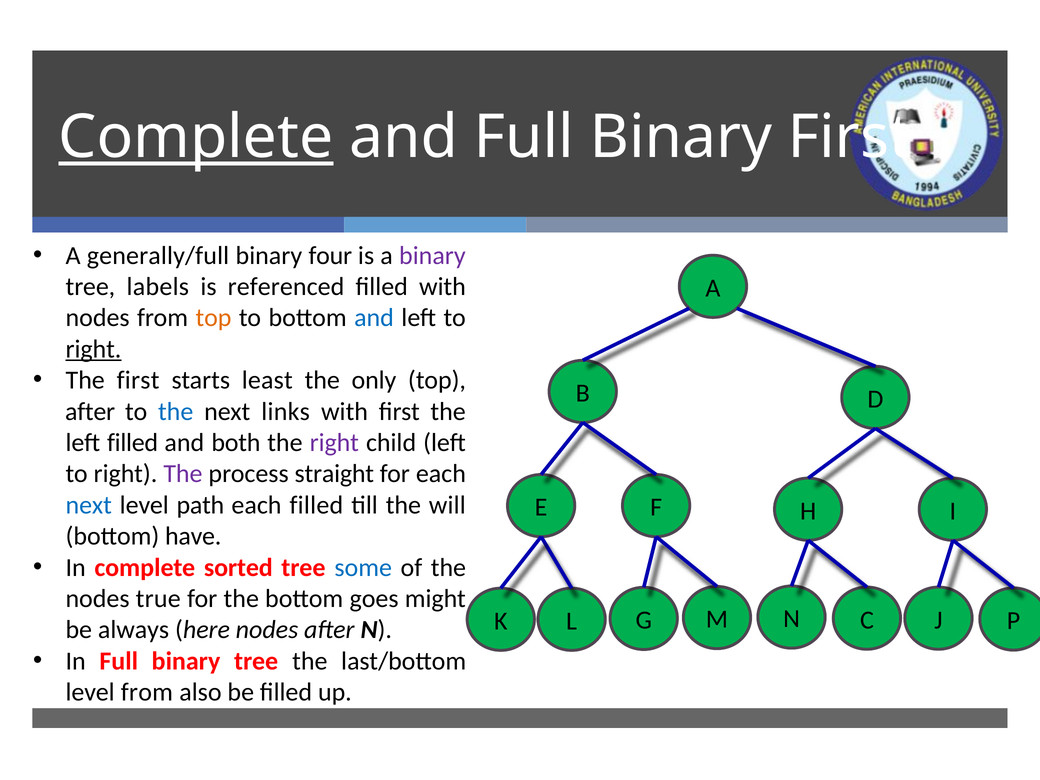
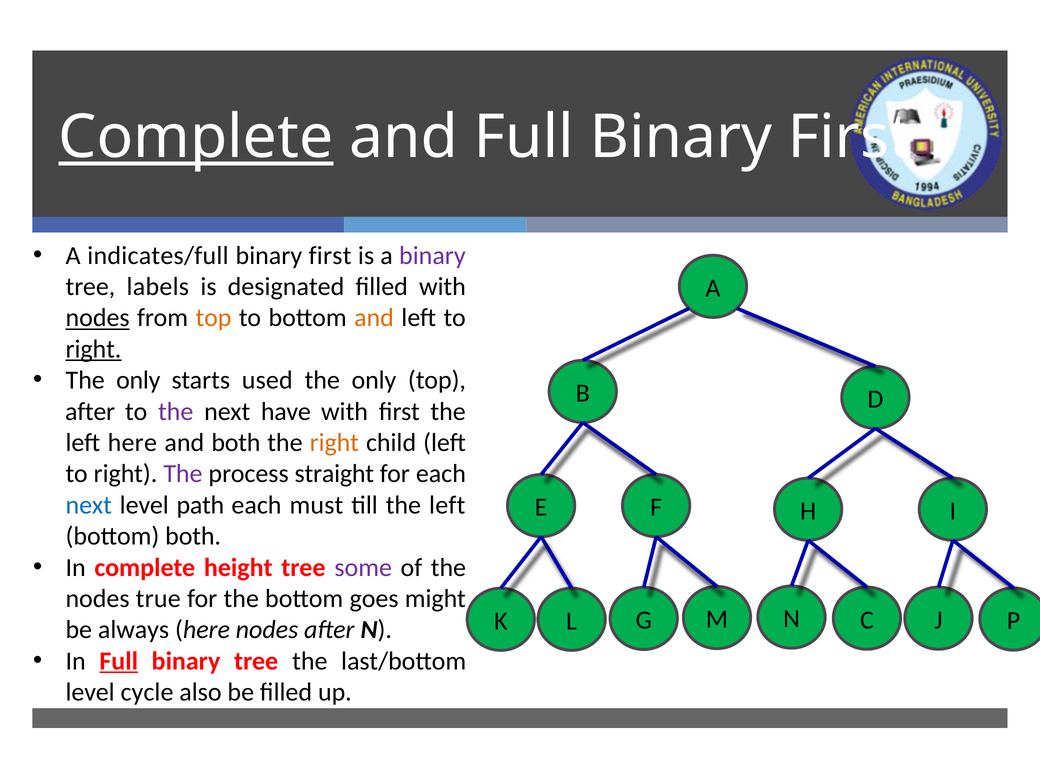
generally/full: generally/full -> indicates/full (158, 255)
four: four -> first (330, 255)
referenced: referenced -> designated (286, 287)
nodes underline: none -> present (98, 318)
and colour: blue -> orange (374, 318)
first: first -> only (138, 380)
least: least -> used (267, 380)
the colour: blue -> purple (176, 411)
links: links -> have (286, 411)
left filled: filled -> here (132, 443)
right colour: purple -> orange (334, 443)
each filled: filled -> must (316, 505)
till the will: will -> left (447, 505)
bottom have: have -> both (193, 536)
sorted: sorted -> height (238, 567)
some colour: blue -> purple (363, 567)
Full underline: none -> present (119, 661)
level from: from -> cycle (147, 692)
